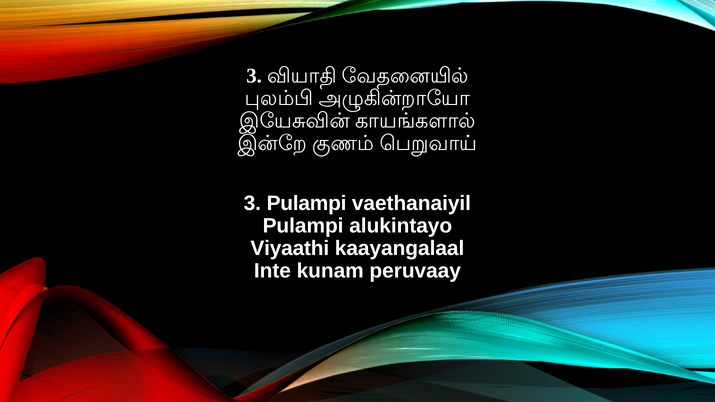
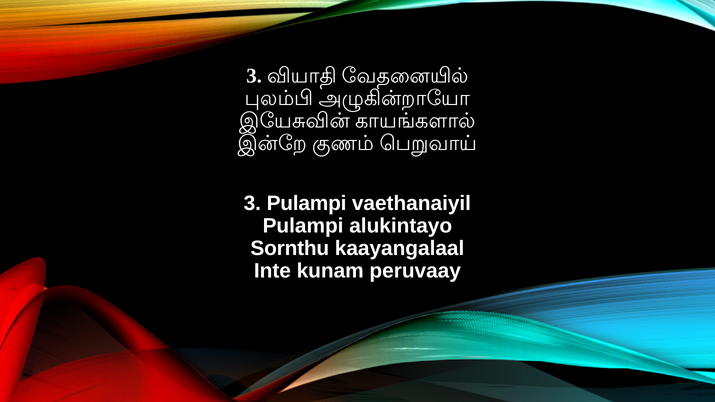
Viyaathi: Viyaathi -> Sornthu (290, 248)
